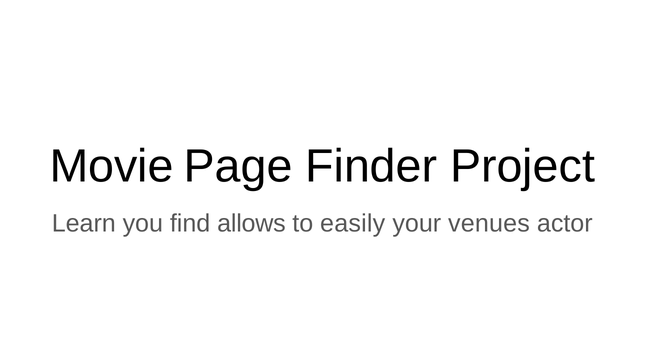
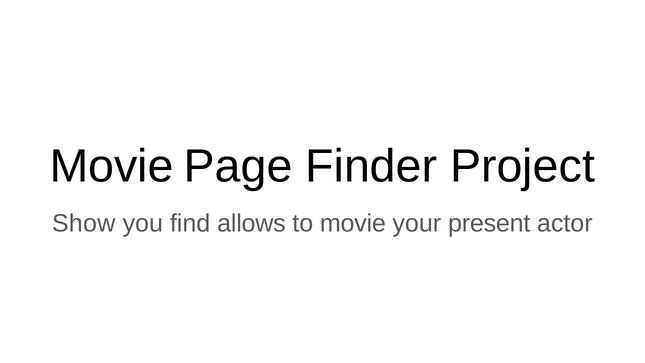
Learn: Learn -> Show (84, 223)
to easily: easily -> movie (353, 223)
venues: venues -> present (489, 223)
